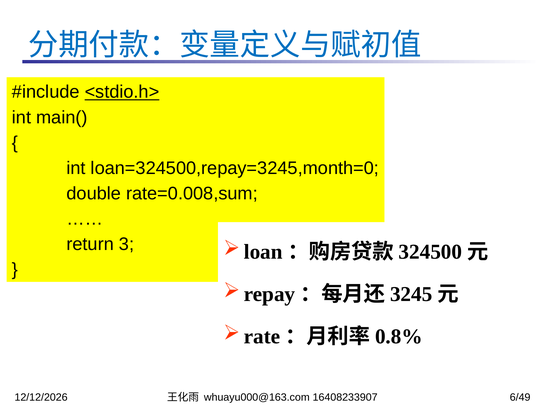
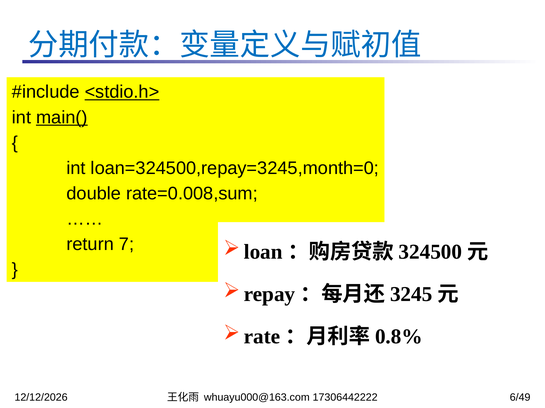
main( underline: none -> present (62, 118)
3: 3 -> 7 (127, 245)
16408233907: 16408233907 -> 17306442222 (345, 398)
